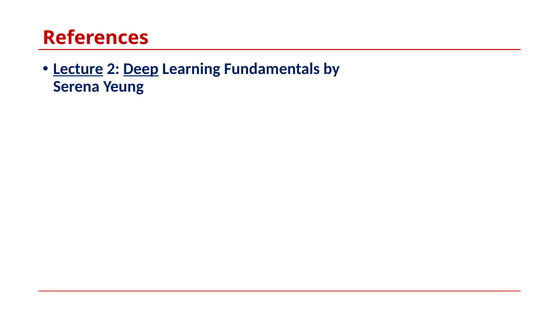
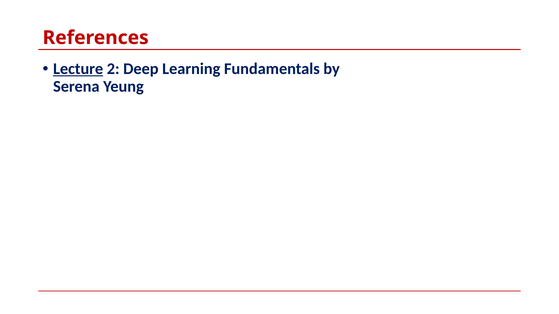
Deep underline: present -> none (141, 69)
